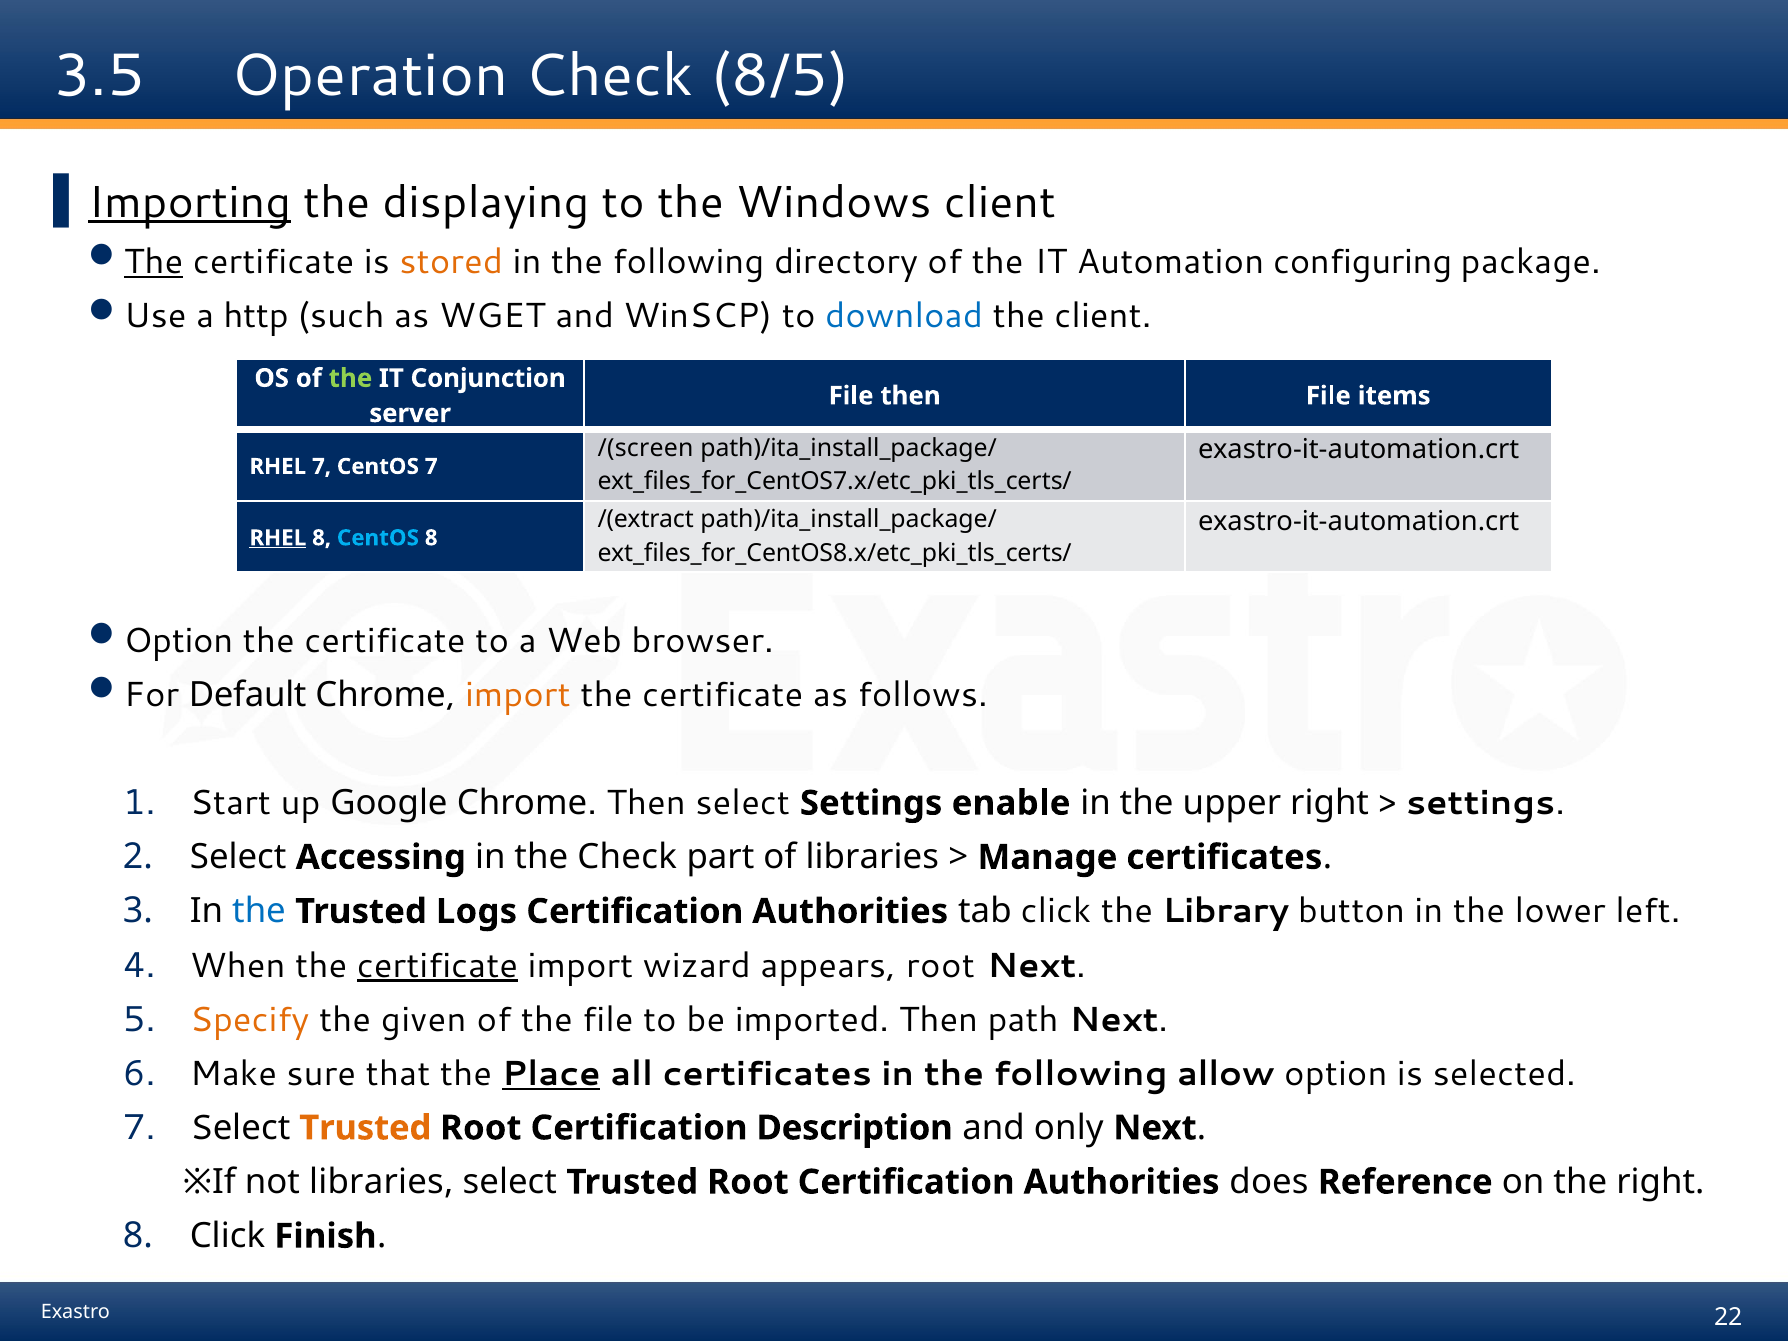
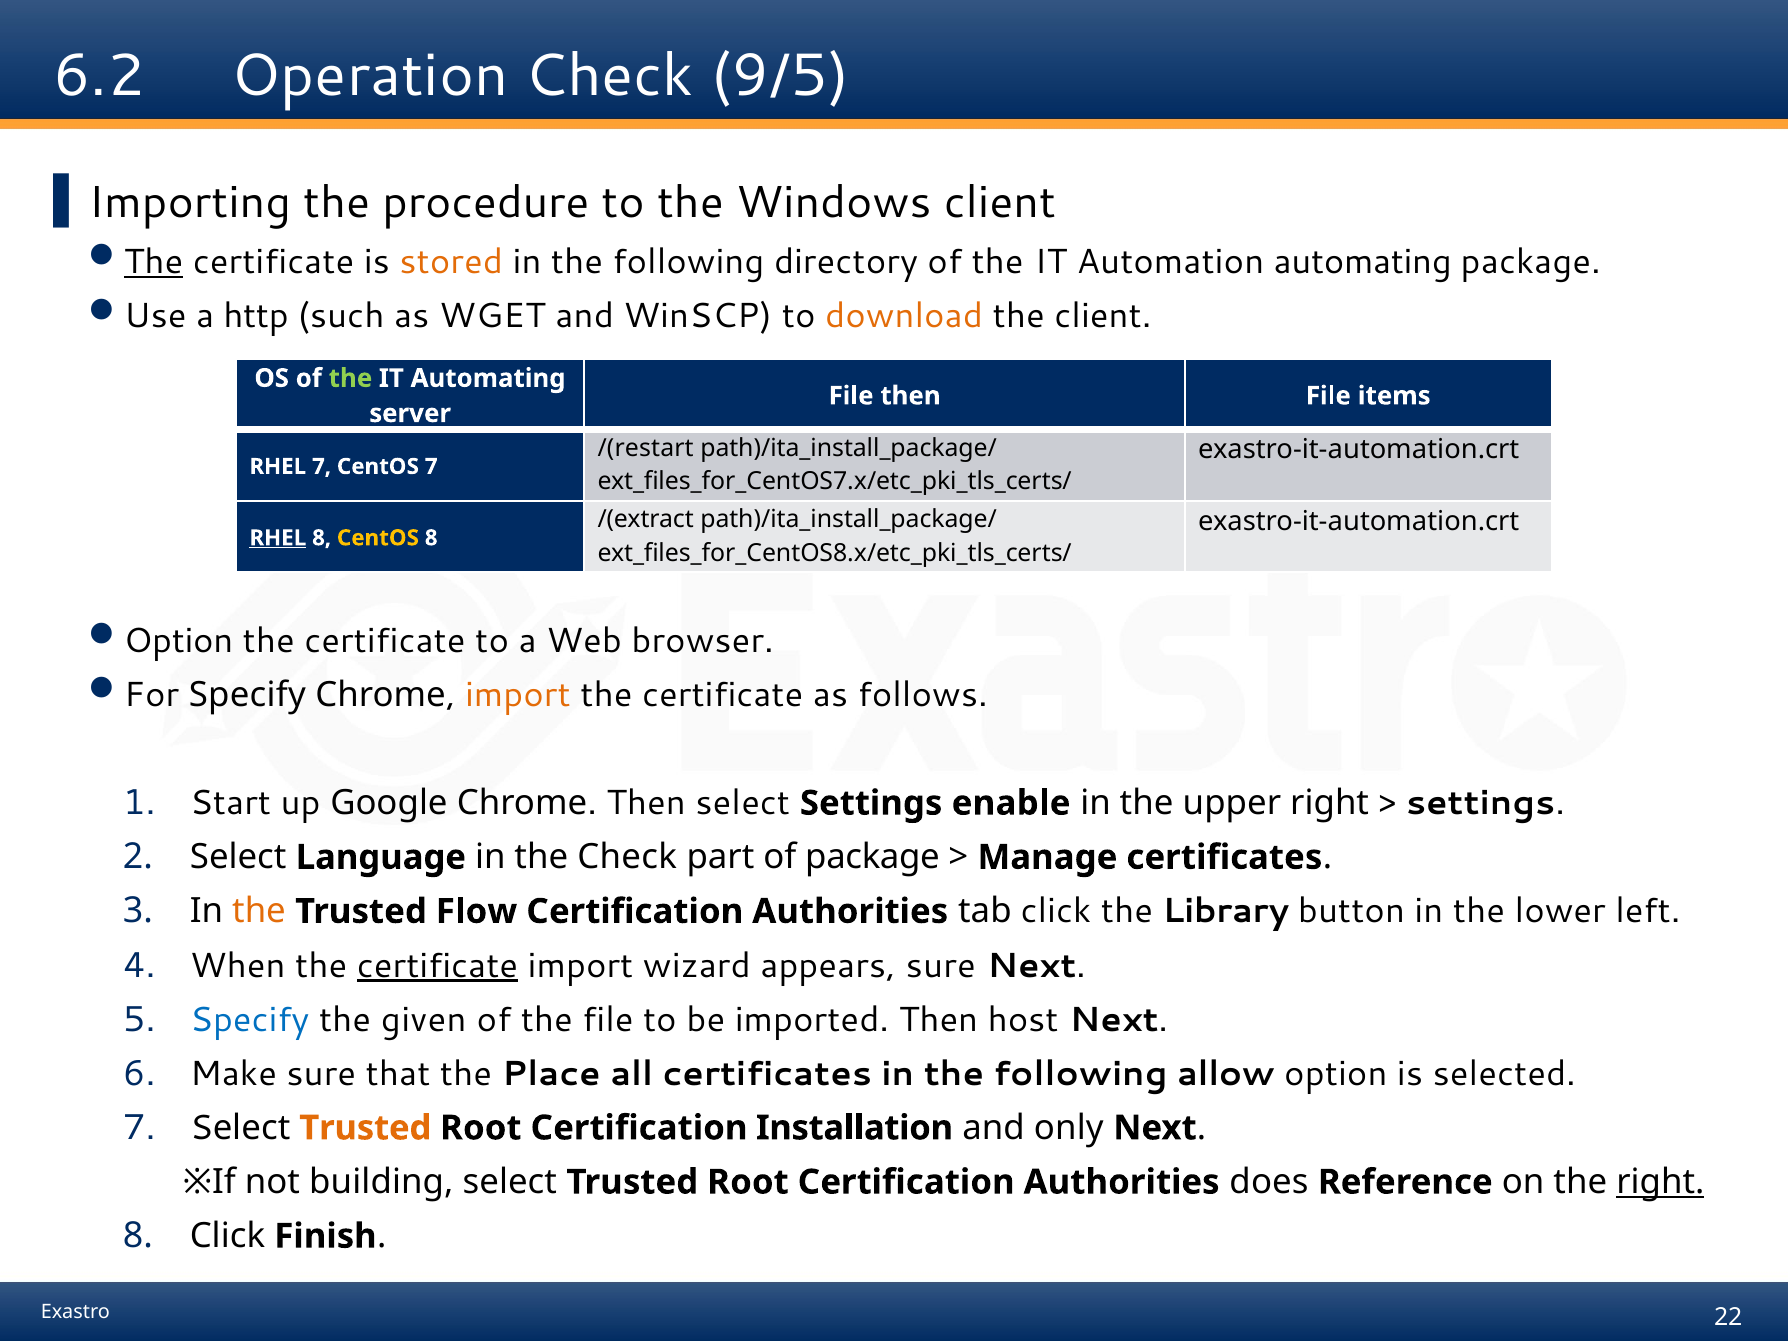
3.5: 3.5 -> 6.2 (99, 76)
8/5: 8/5 -> 9/5 (780, 76)
Importing underline: present -> none (190, 202)
displaying: displaying -> procedure (486, 202)
Automation configuring: configuring -> automating (1363, 262)
download colour: blue -> orange (904, 316)
IT Conjunction: Conjunction -> Automating (488, 378)
/(screen: /(screen -> /(restart (646, 448)
CentOS colour: light blue -> yellow (378, 538)
For Default: Default -> Specify (247, 695)
Accessing: Accessing -> Language (381, 857)
of libraries: libraries -> package (873, 857)
the colour: blue -> orange (259, 911)
Logs: Logs -> Flow (477, 911)
appears root: root -> sure (941, 966)
Specify colour: orange -> blue (250, 1020)
path: path -> host (1023, 1020)
Place underline: present -> none (551, 1074)
Description: Description -> Installation (855, 1128)
not libraries: libraries -> building (381, 1182)
right underline: none -> present (1660, 1182)
